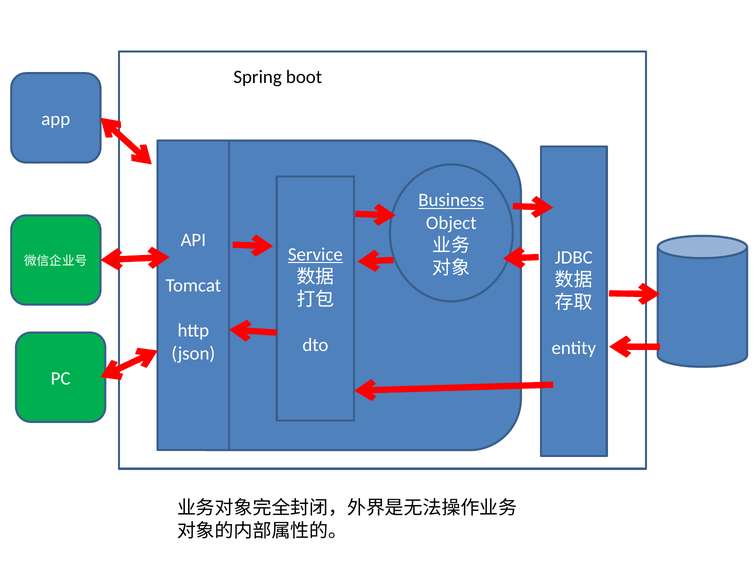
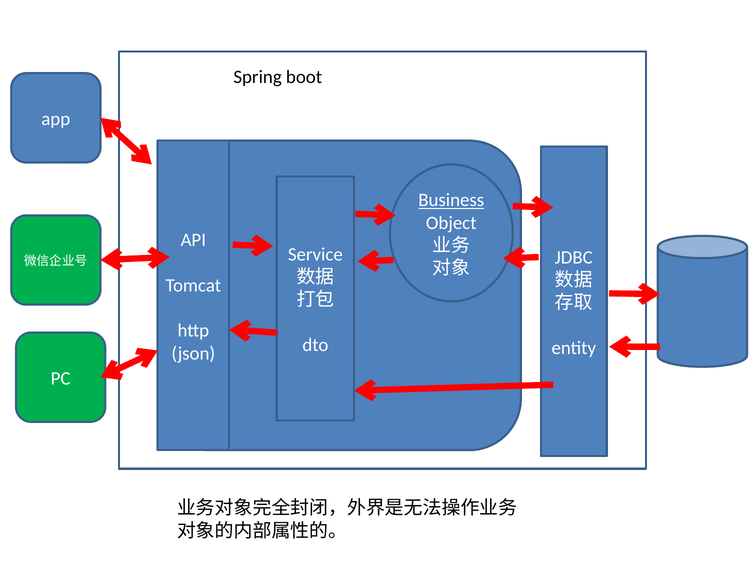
Service underline: present -> none (315, 254)
